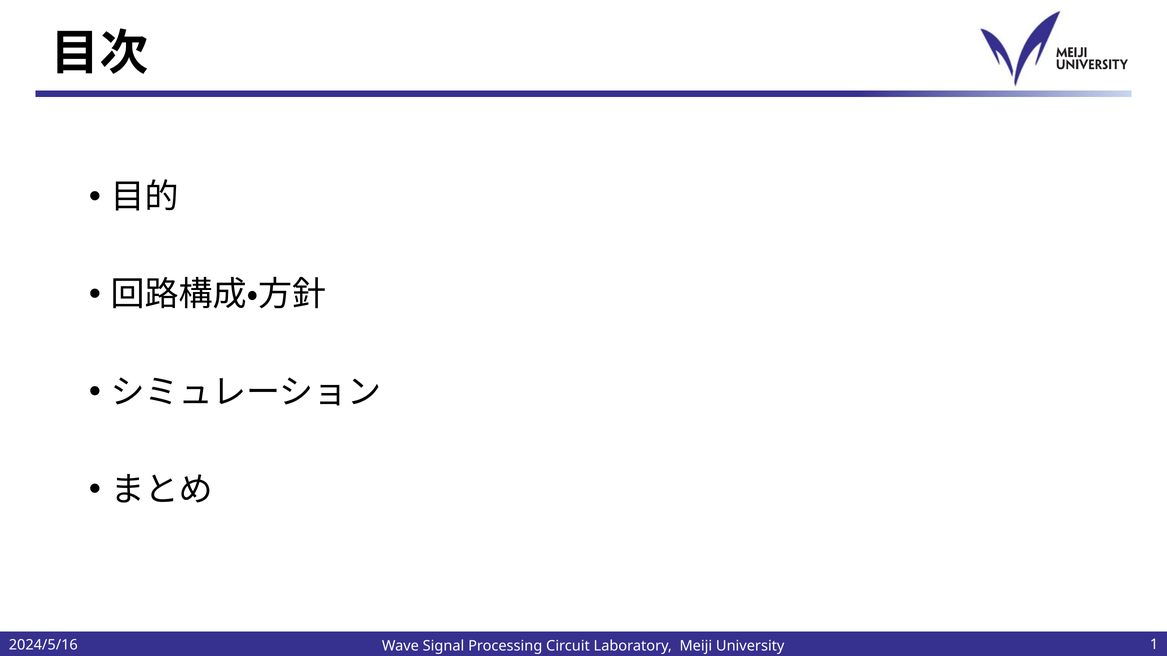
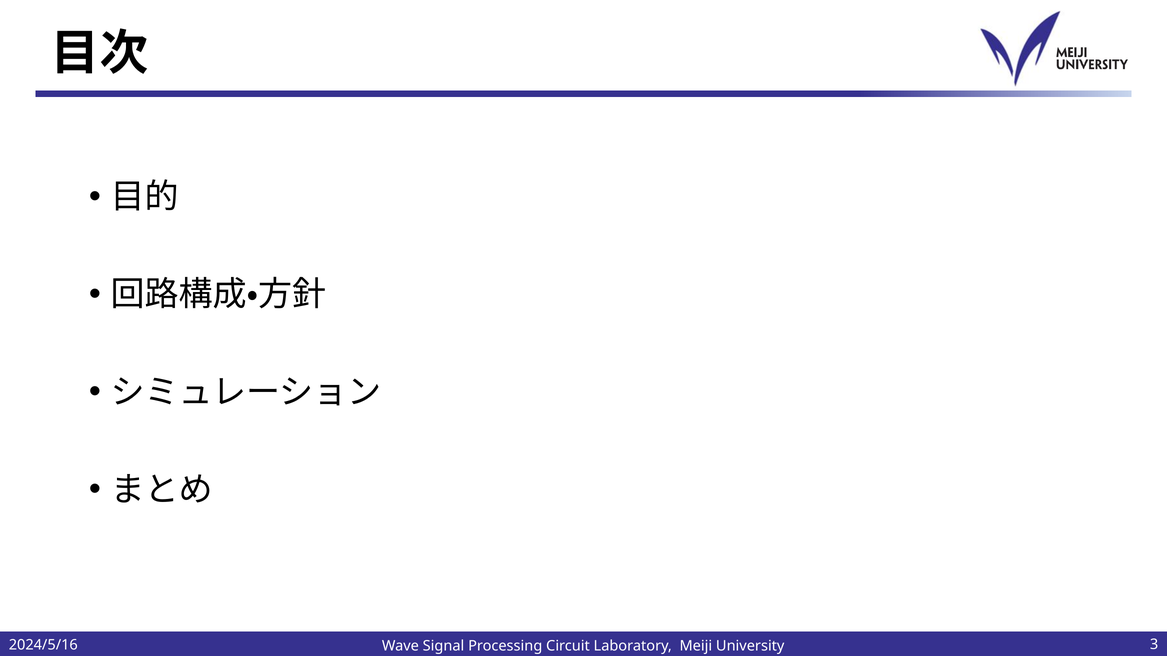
1: 1 -> 3 (1154, 645)
